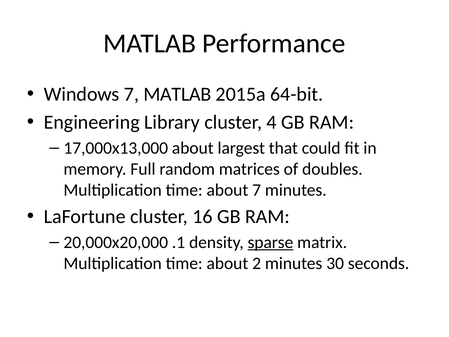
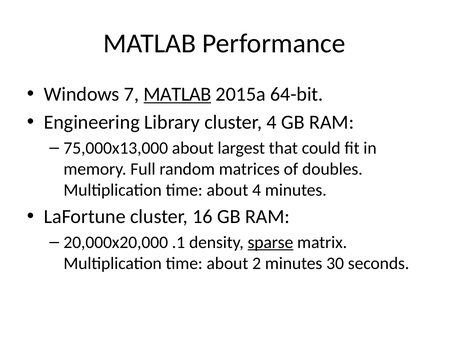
MATLAB underline: none -> present (177, 94)
17,000x13,000: 17,000x13,000 -> 75,000x13,000 (116, 148)
about 7: 7 -> 4 (257, 190)
